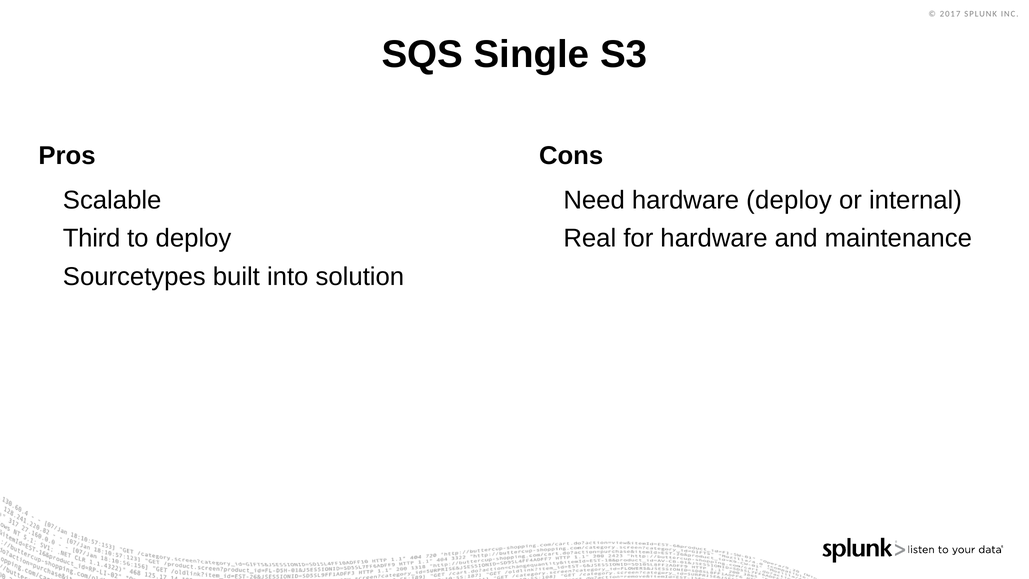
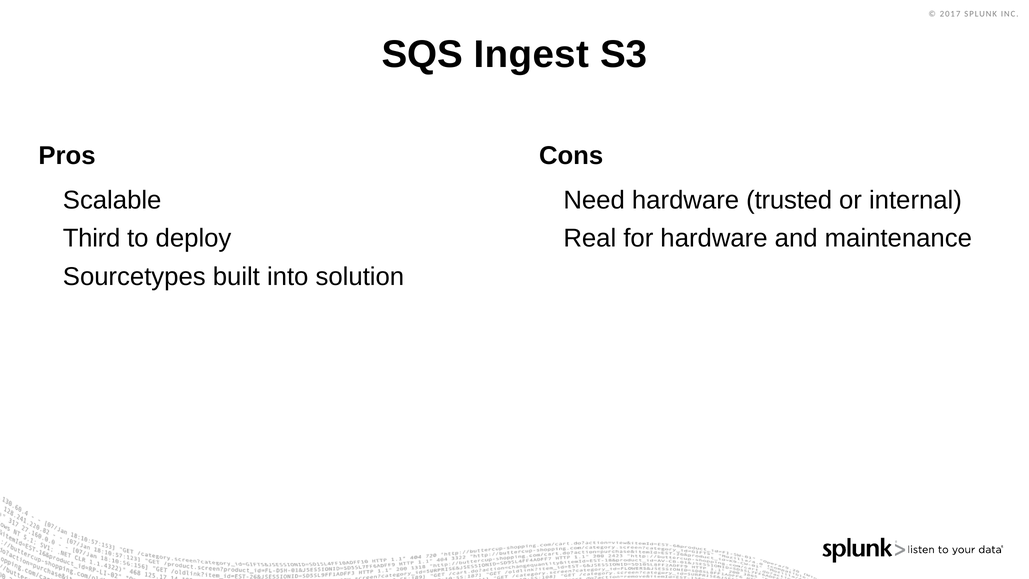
Single: Single -> Ingest (531, 55)
hardware deploy: deploy -> trusted (789, 200)
